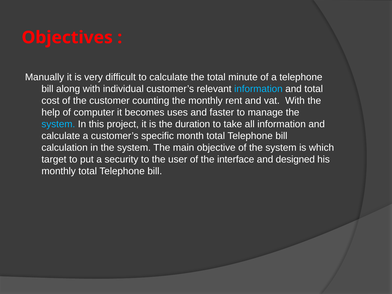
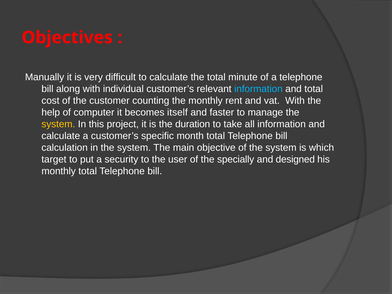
uses: uses -> itself (177, 112)
system colour: light blue -> yellow (58, 124)
interface: interface -> specially (236, 159)
